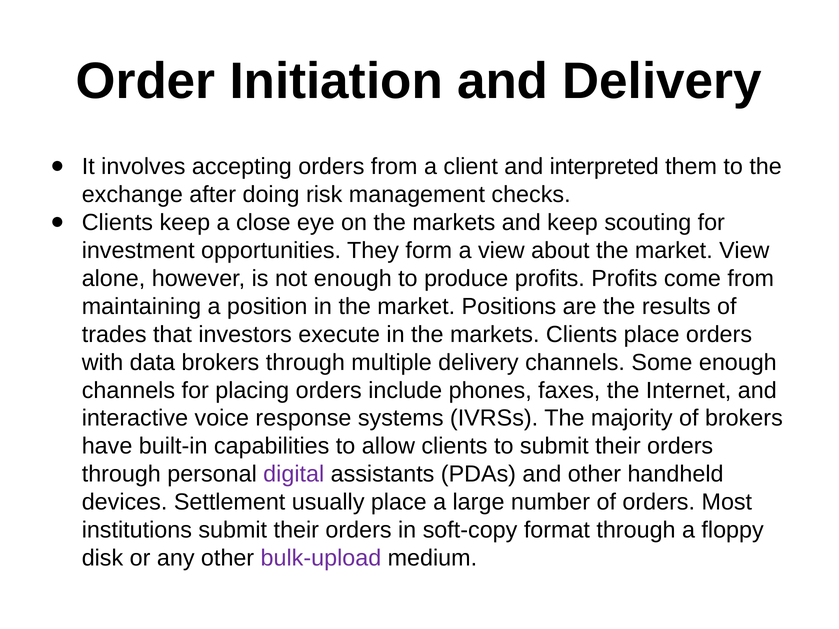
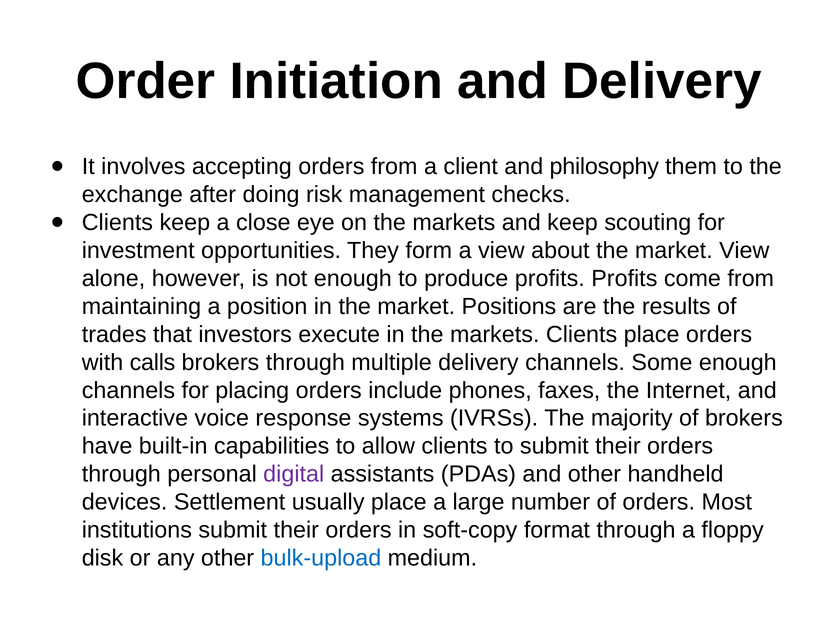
interpreted: interpreted -> philosophy (604, 167)
data: data -> calls (153, 362)
bulk-upload colour: purple -> blue (321, 558)
